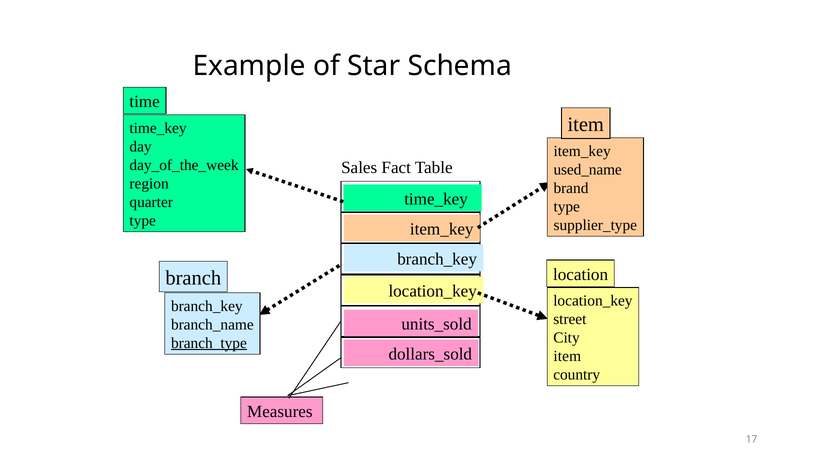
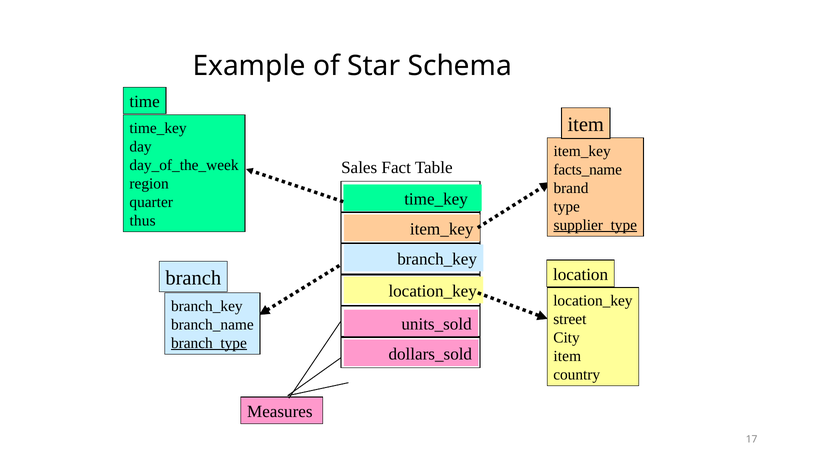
used_name: used_name -> facts_name (588, 170)
type: type -> thus (143, 221)
supplier_type underline: none -> present (595, 225)
